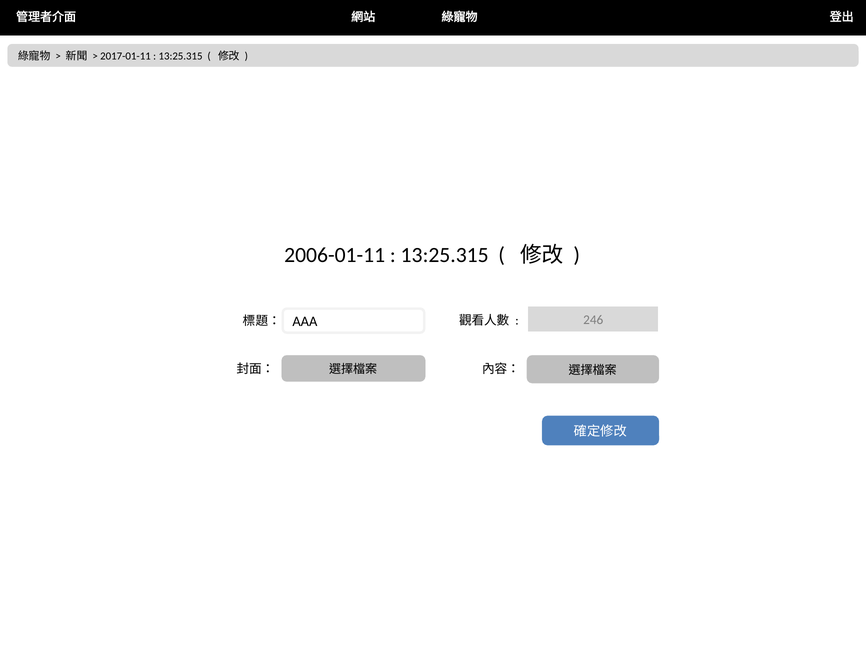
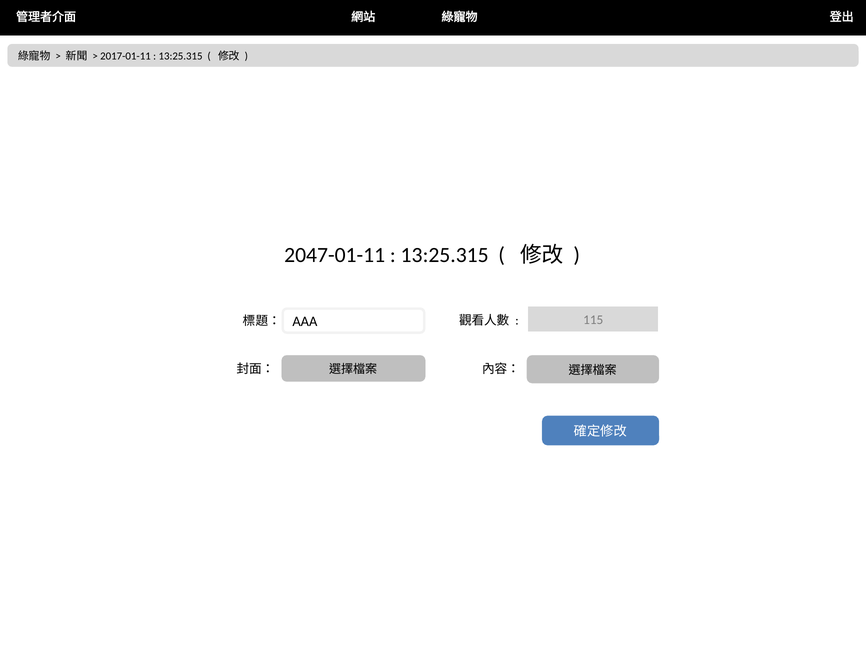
2006-01-11: 2006-01-11 -> 2047-01-11 (335, 255)
246: 246 -> 115 (593, 320)
